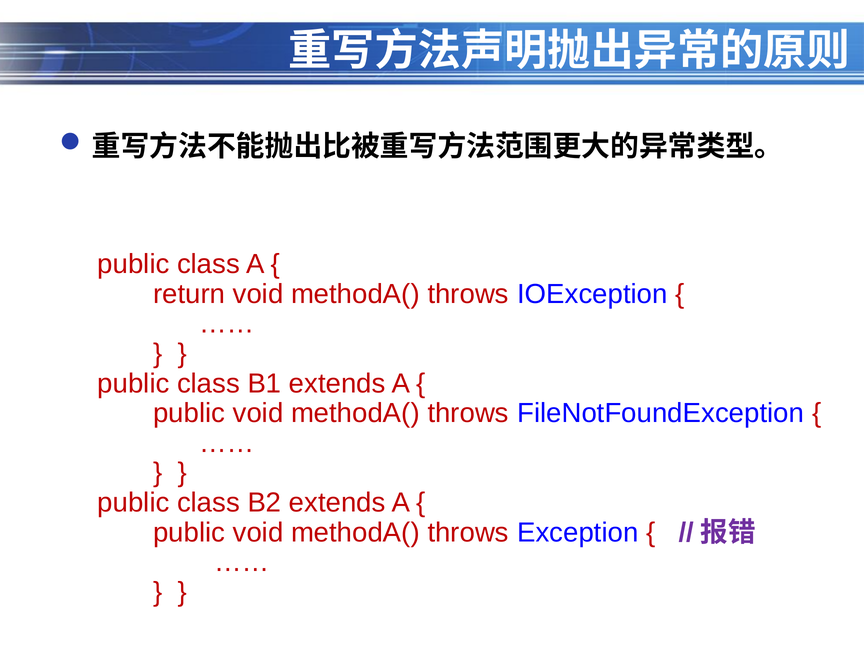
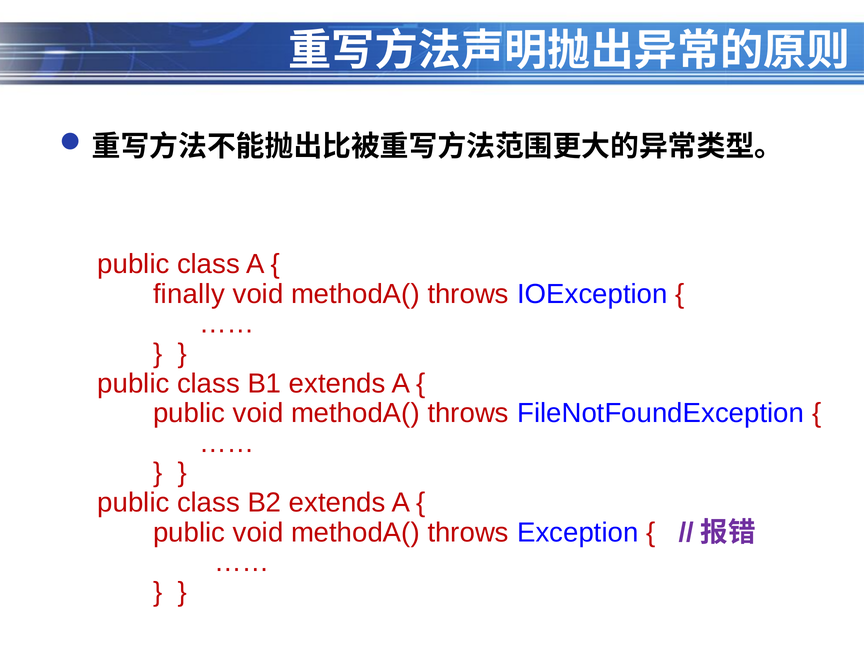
return: return -> finally (189, 294)
